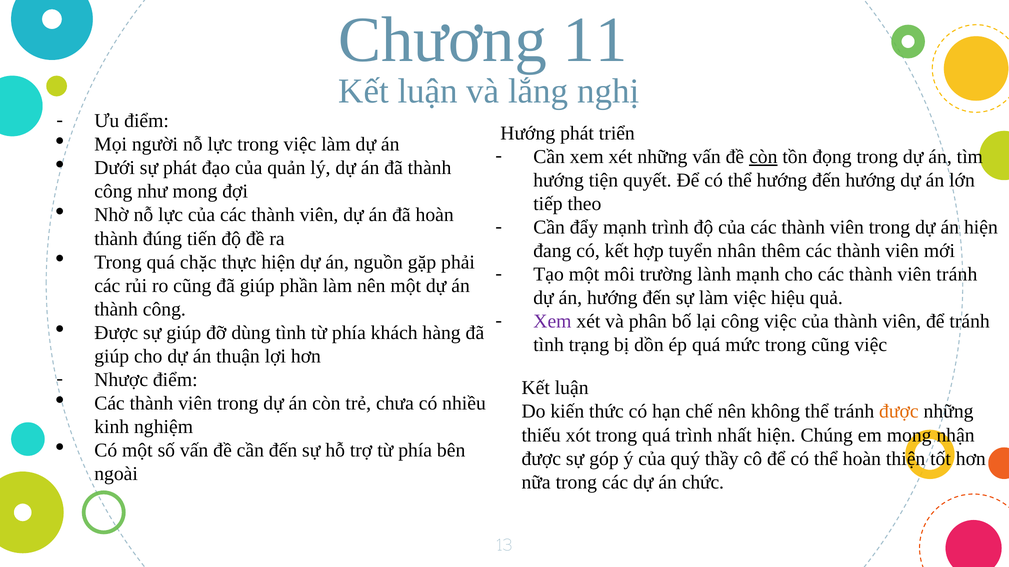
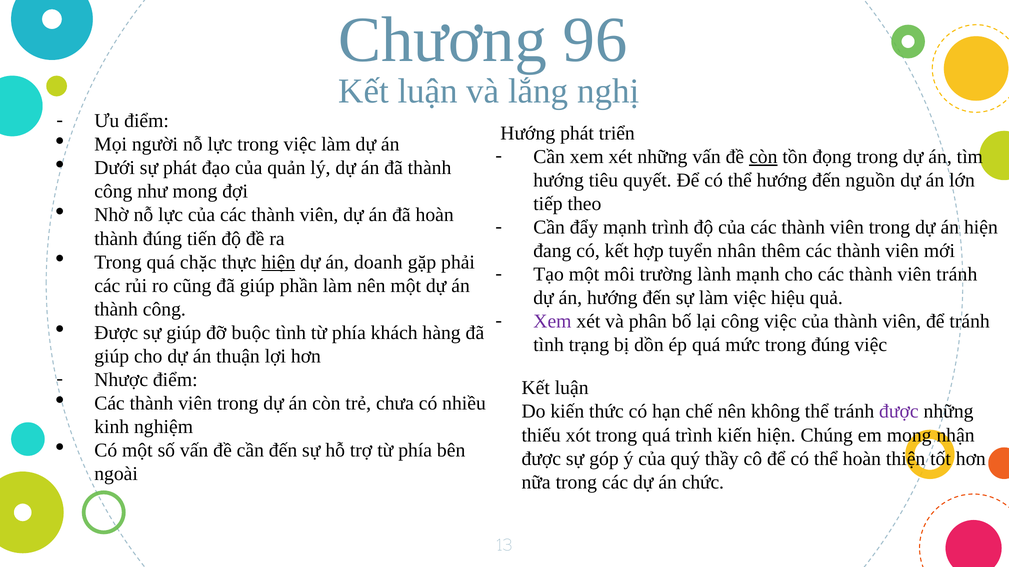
11: 11 -> 96 (595, 40)
tiện: tiện -> tiêu (603, 180)
đến hướng: hướng -> nguồn (870, 180)
hiện underline: none -> present (278, 262)
nguồn: nguồn -> doanh (378, 262)
dùng: dùng -> buộc (251, 333)
trong cũng: cũng -> đúng (830, 345)
được colour: orange -> purple (899, 412)
trình nhất: nhất -> kiến (734, 435)
